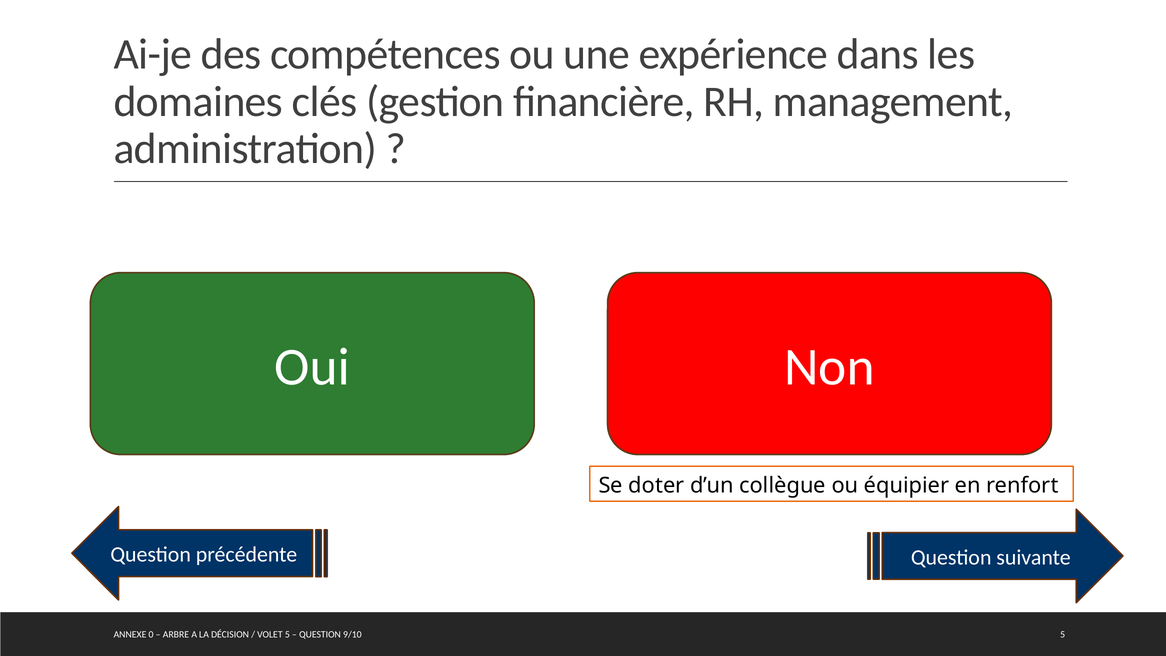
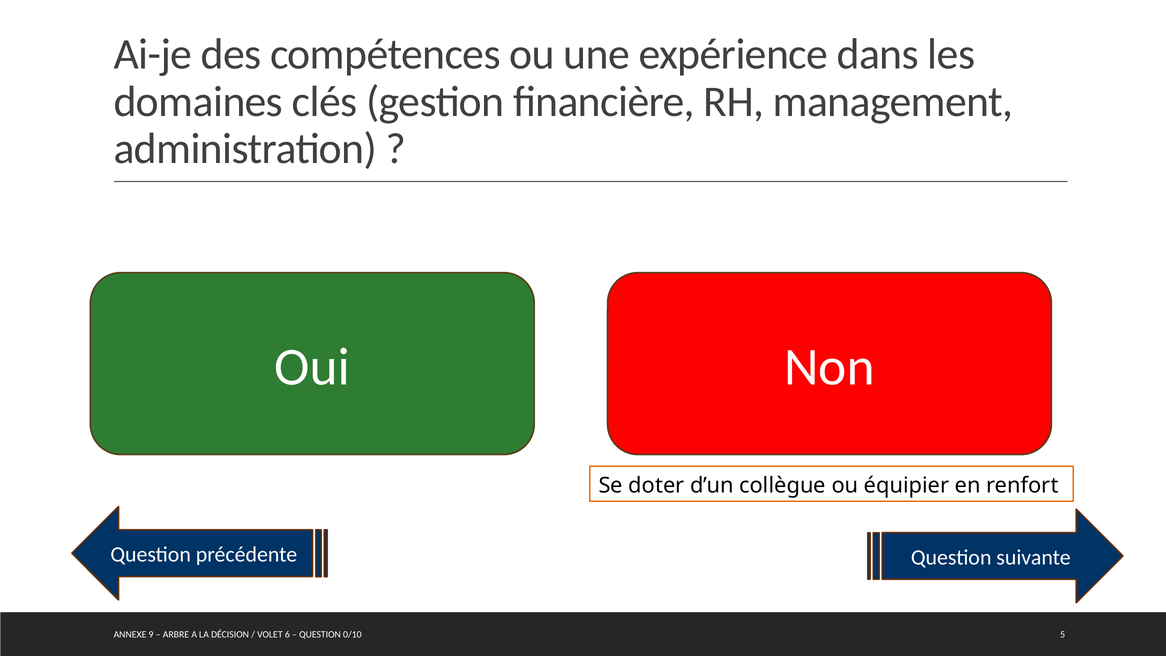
0: 0 -> 9 (151, 635)
VOLET 5: 5 -> 6 (287, 635)
9/10: 9/10 -> 0/10 (352, 635)
